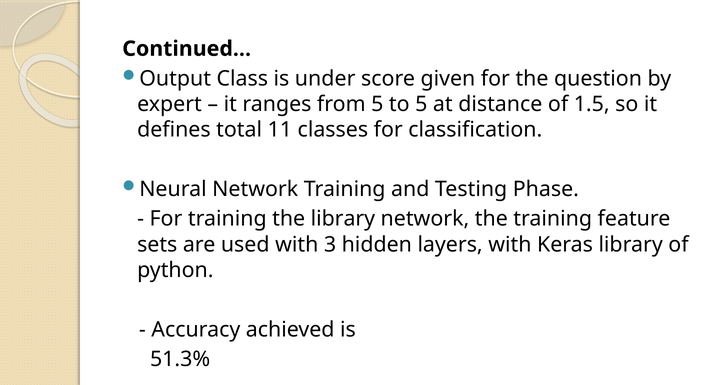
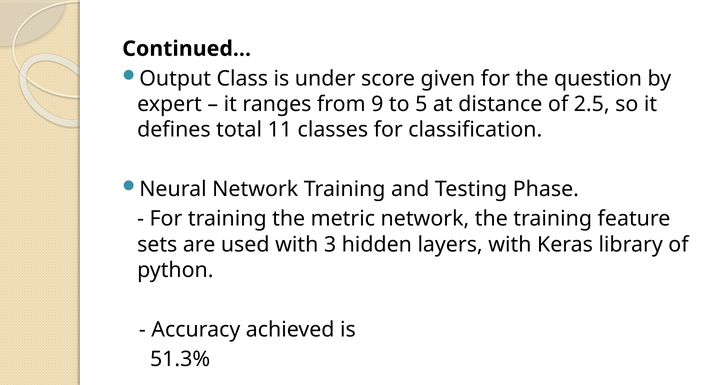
from 5: 5 -> 9 (377, 104)
1.5: 1.5 -> 2.5 (592, 104)
the library: library -> metric (343, 219)
